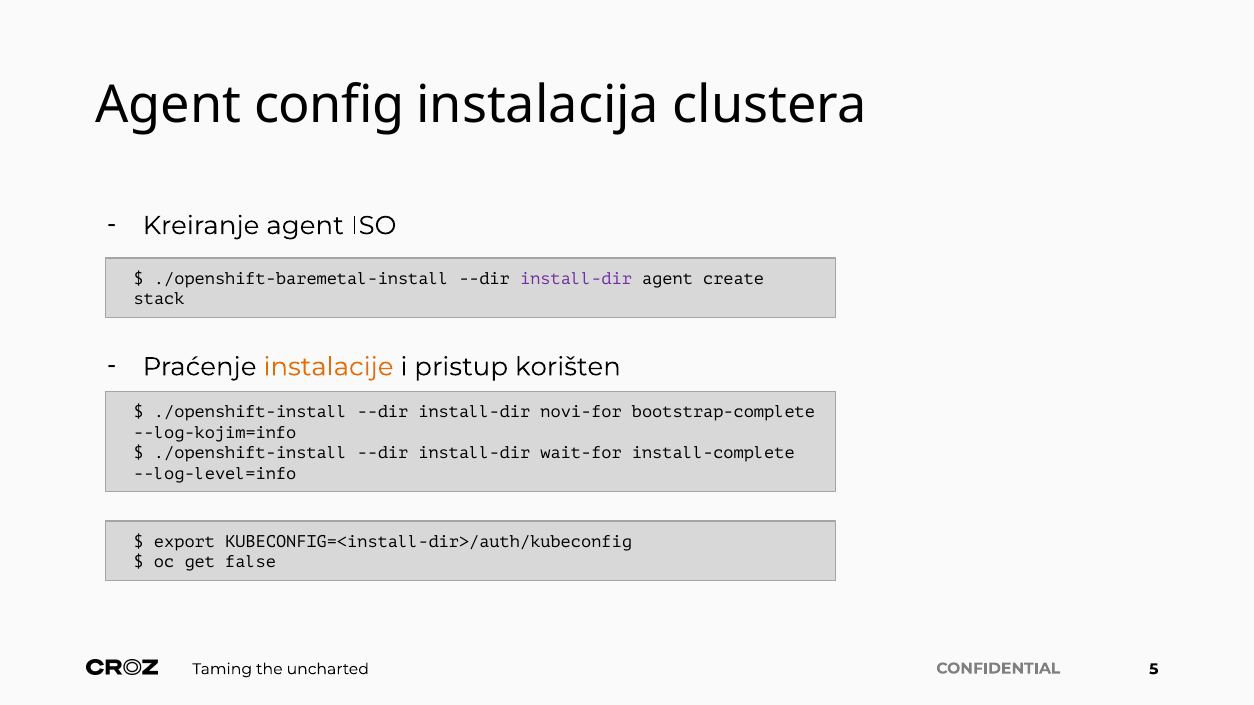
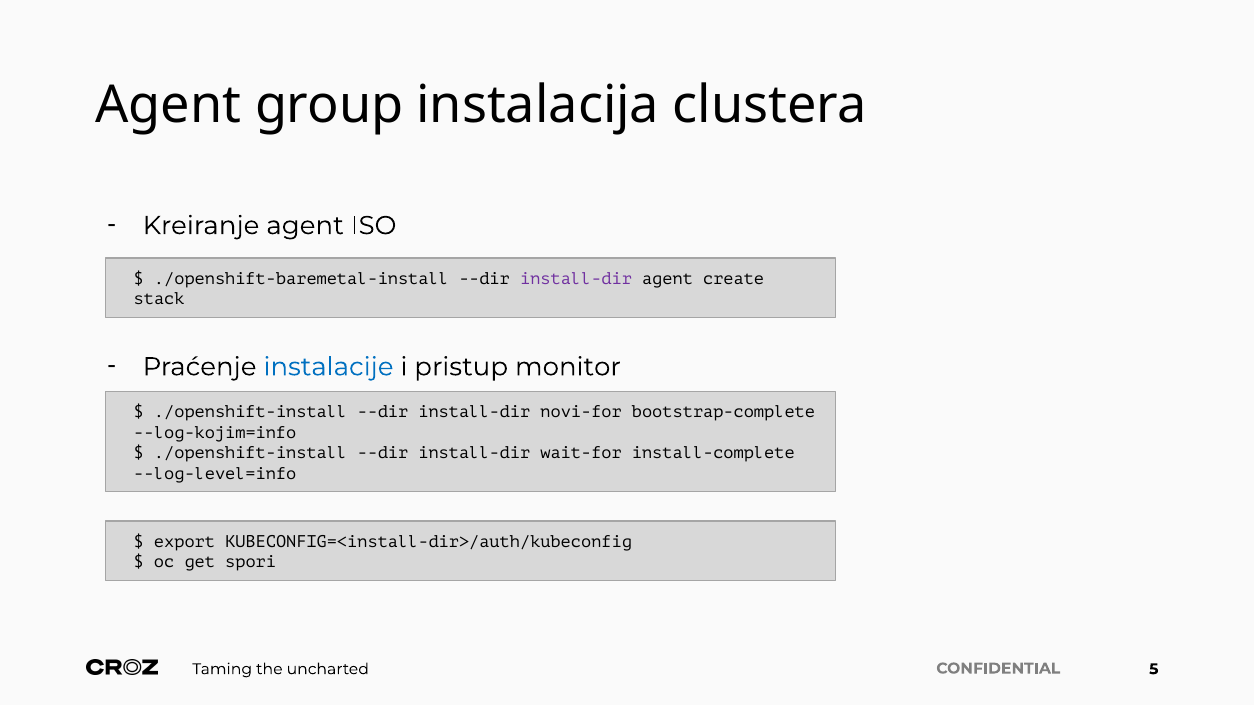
config: config -> group (329, 105)
instalacije colour: orange -> blue (328, 367)
korišten: korišten -> monitor (568, 367)
false: false -> spori (251, 562)
